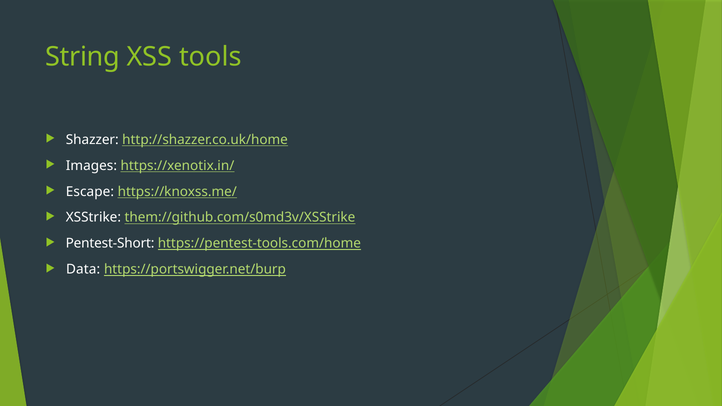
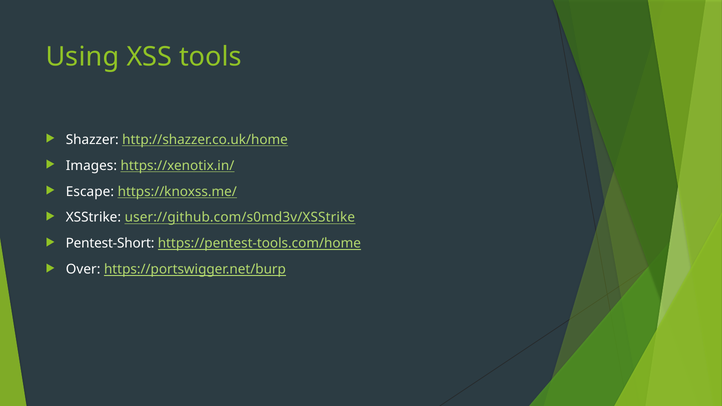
String: String -> Using (82, 57)
them://github.com/s0md3v/XSStrike: them://github.com/s0md3v/XSStrike -> user://github.com/s0md3v/XSStrike (240, 218)
Data: Data -> Over (83, 269)
